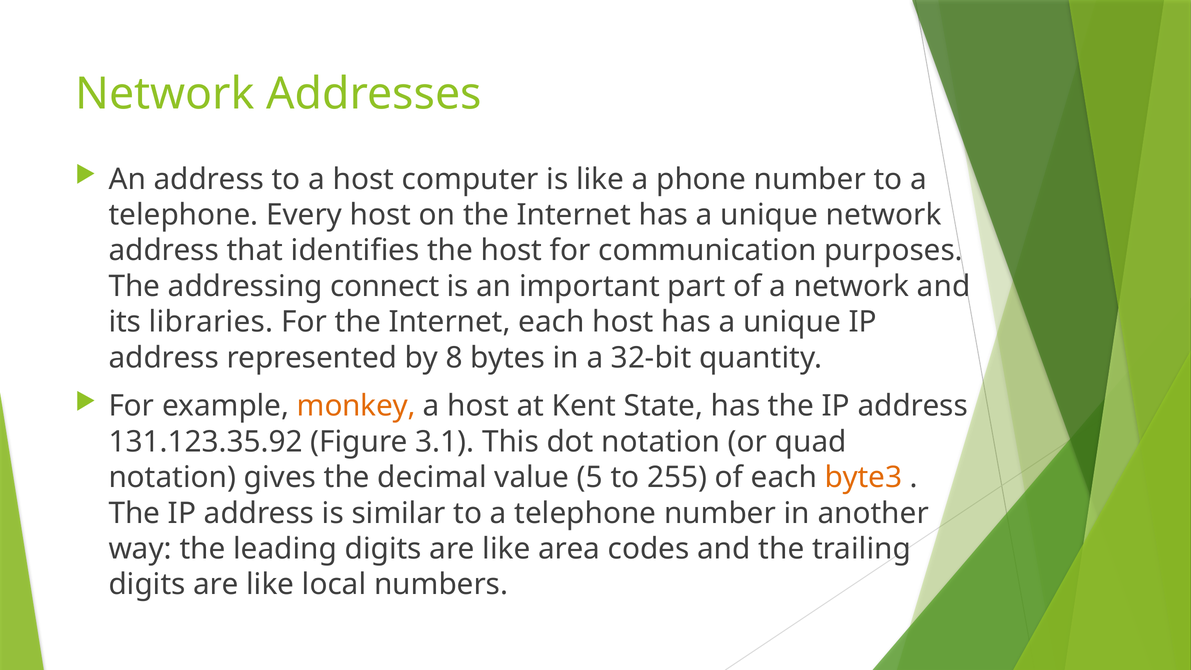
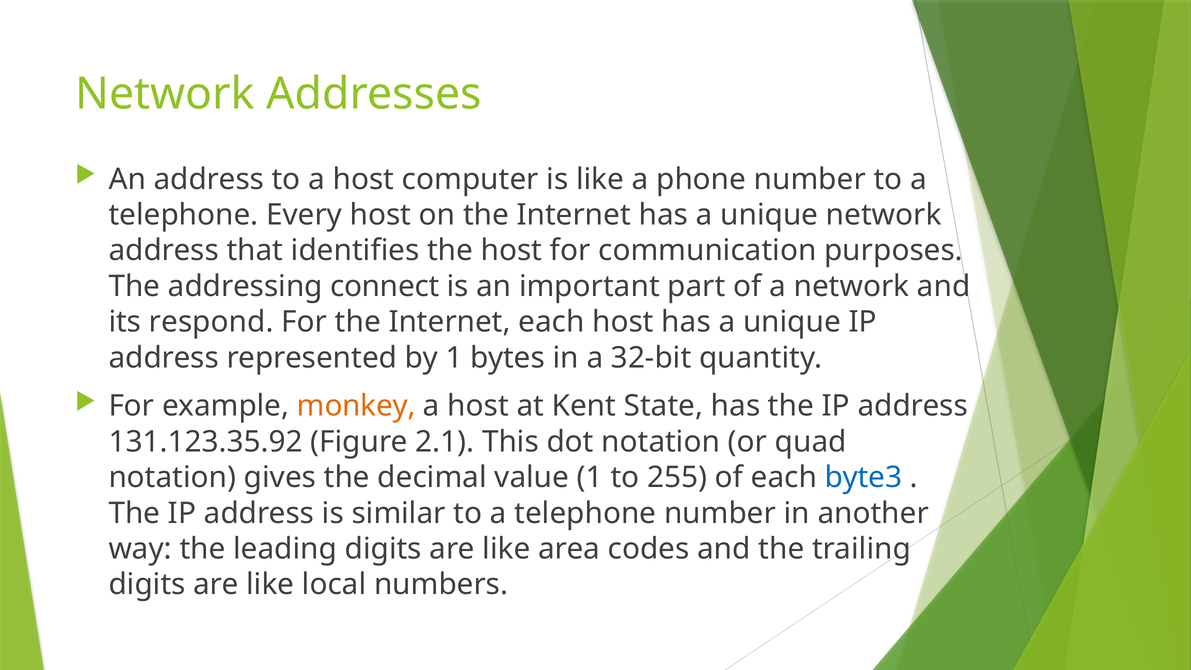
libraries: libraries -> respond (211, 322)
by 8: 8 -> 1 (454, 358)
3.1: 3.1 -> 2.1 (445, 442)
value 5: 5 -> 1 (590, 477)
byte3 colour: orange -> blue (863, 477)
